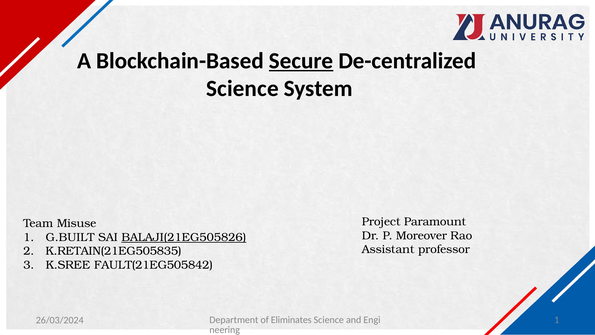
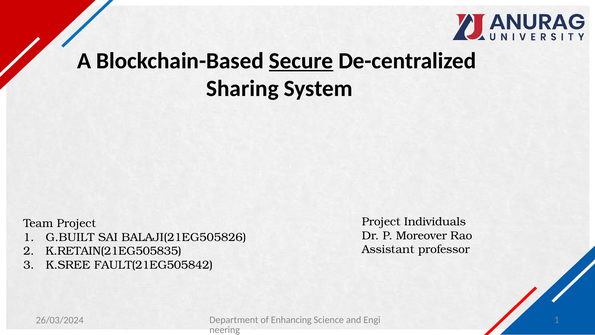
Science: Science -> Sharing (242, 89)
Paramount: Paramount -> Individuals (435, 221)
Team Misuse: Misuse -> Project (76, 223)
BALAJI(21EG505826 underline: present -> none (184, 237)
Eliminates: Eliminates -> Enhancing (291, 320)
